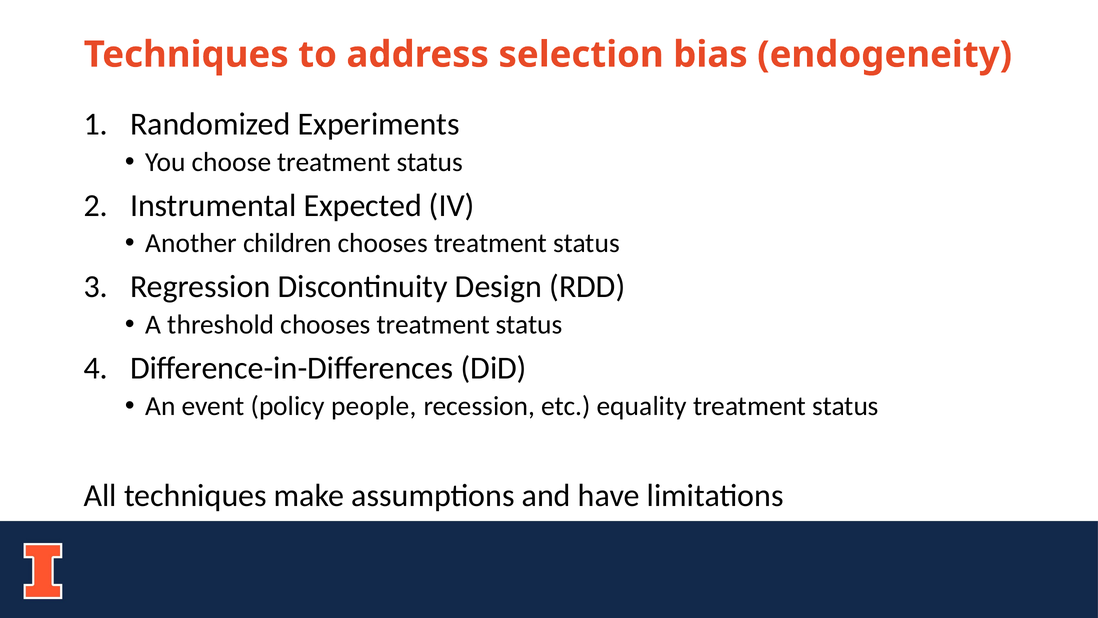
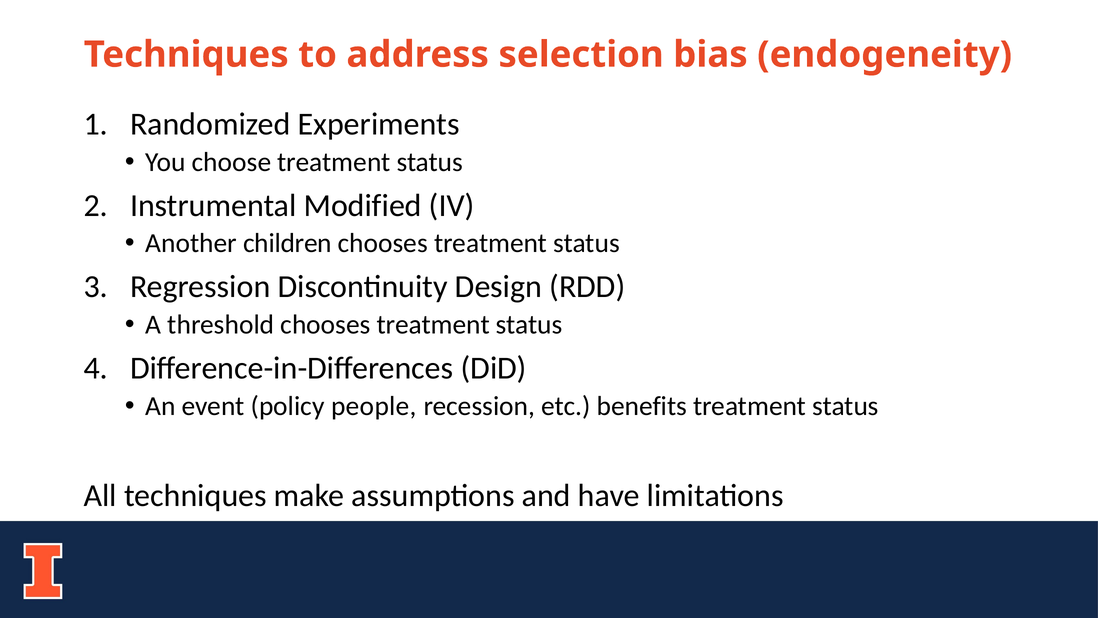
Expected: Expected -> Modified (363, 205)
equality: equality -> benefits (642, 406)
